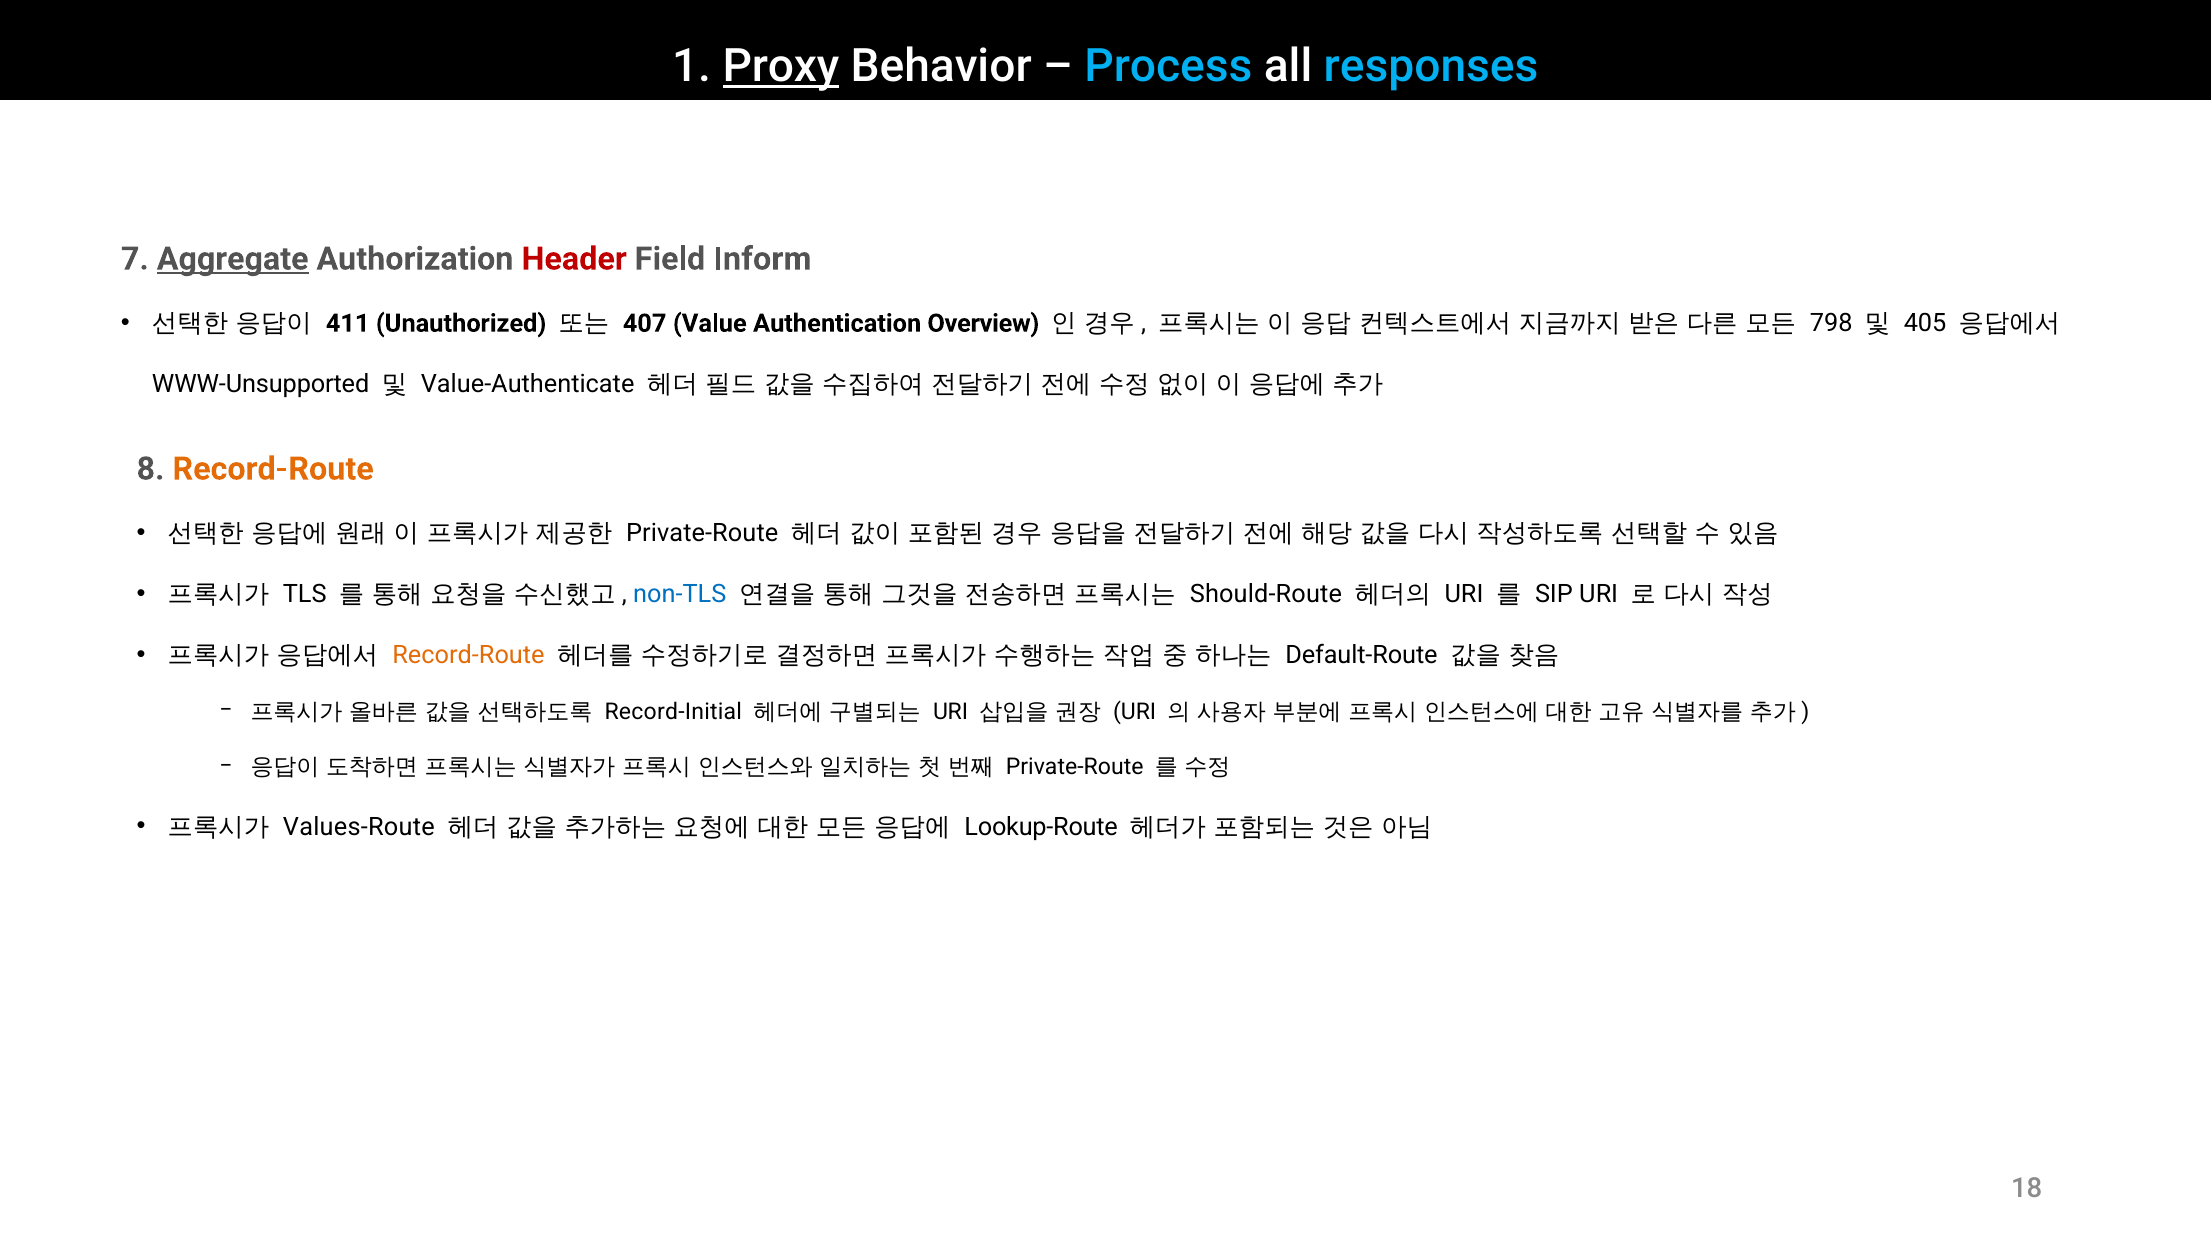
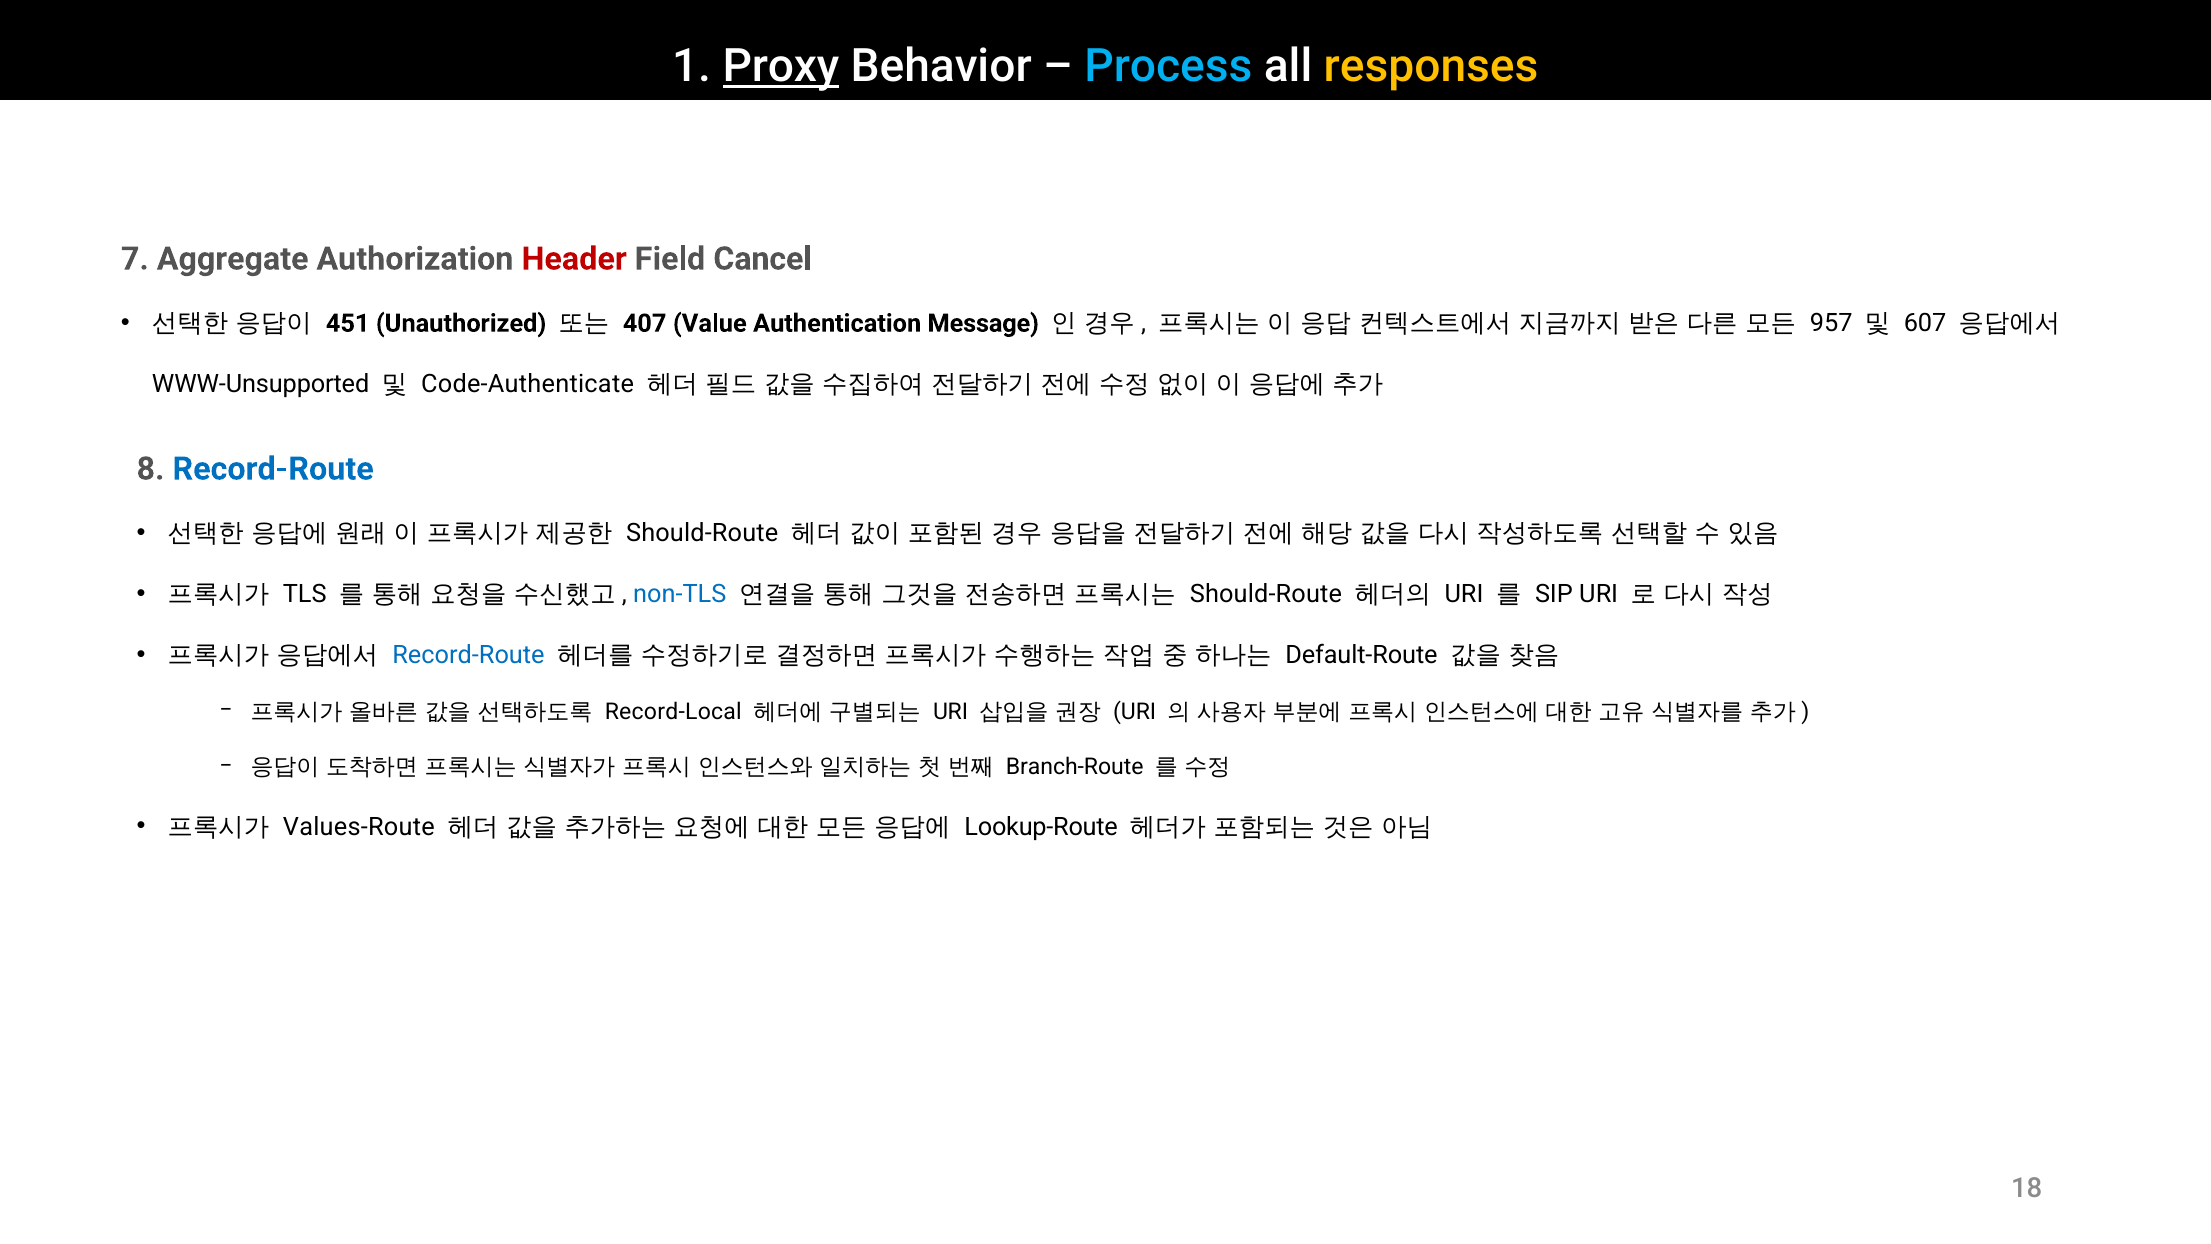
responses colour: light blue -> yellow (1431, 66)
Aggregate underline: present -> none (233, 259)
Inform: Inform -> Cancel (763, 259)
411: 411 -> 451 (348, 323)
Overview: Overview -> Message (983, 323)
798: 798 -> 957 (1831, 323)
405: 405 -> 607 (1925, 323)
Value-Authenticate: Value-Authenticate -> Code-Authenticate (528, 384)
Record-Route colour: orange -> blue (273, 469)
Private-Route: Private-Route -> Should-Route (702, 533)
Record-Route colour: orange -> blue (468, 655)
Record-Initial: Record-Initial -> Record-Local (673, 712)
Private-Route: Private-Route -> Branch-Route (1075, 767)
